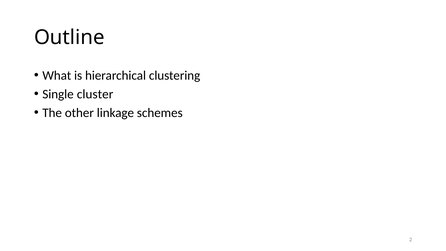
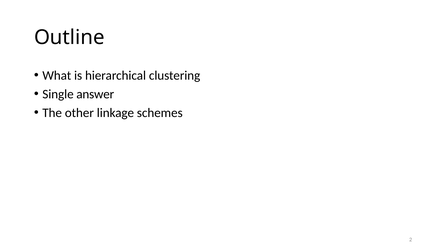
cluster: cluster -> answer (95, 94)
